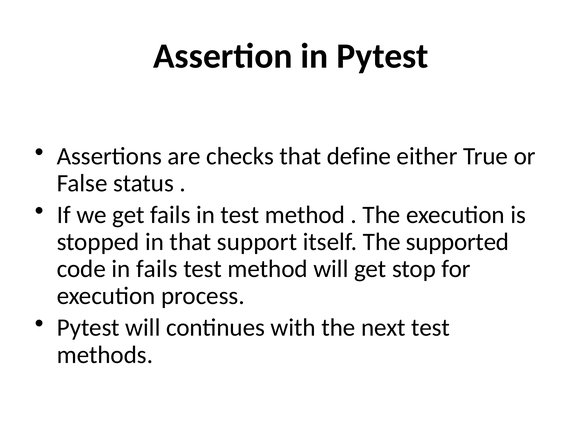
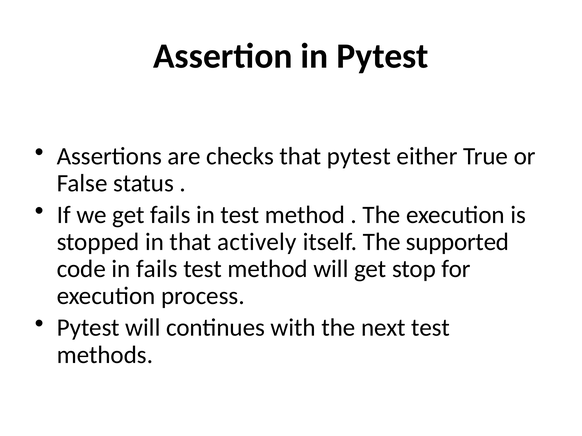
that define: define -> pytest (359, 156)
support: support -> actively (257, 242)
